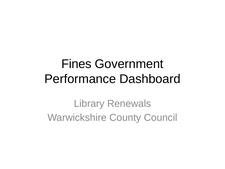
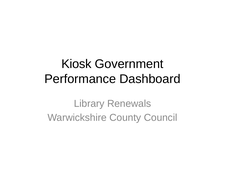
Fines: Fines -> Kiosk (76, 64)
